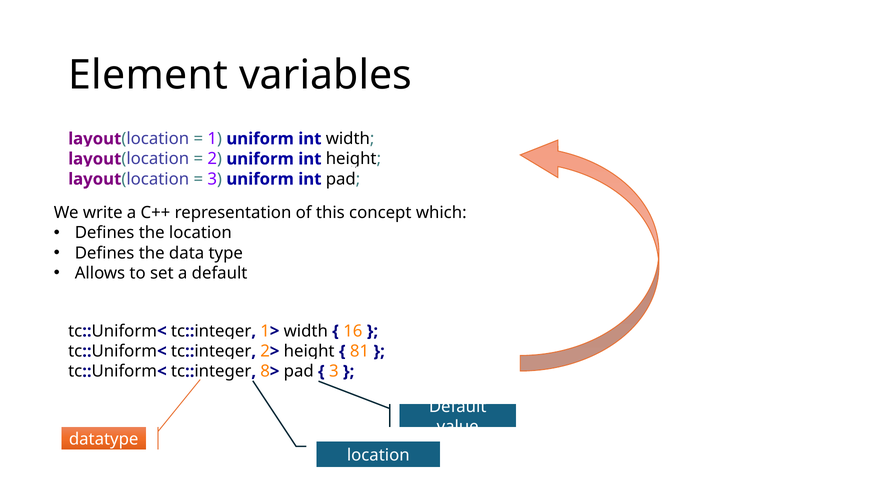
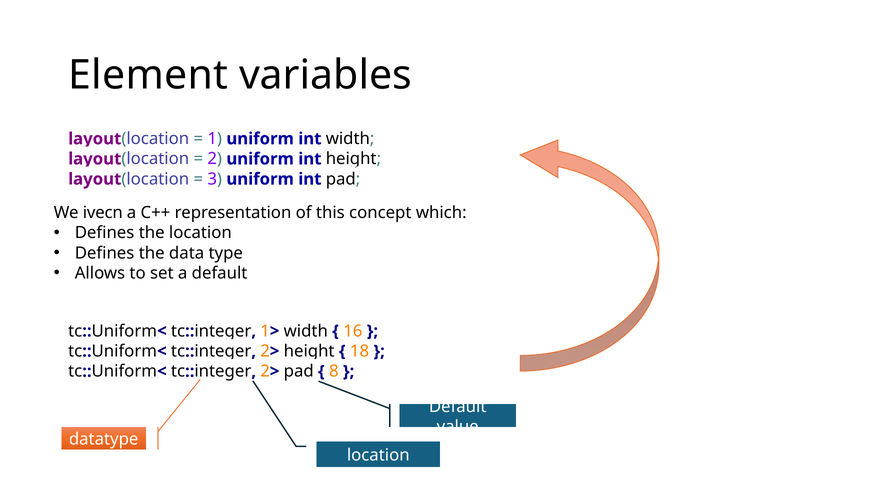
write: write -> ivecn (103, 213)
81: 81 -> 18 (360, 351)
8: 8 -> 2 (265, 371)
3: 3 -> 8 (334, 371)
